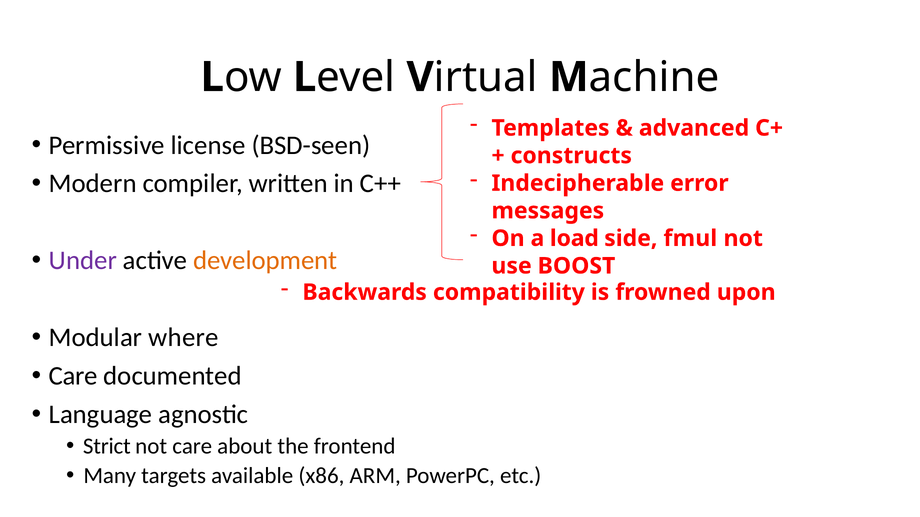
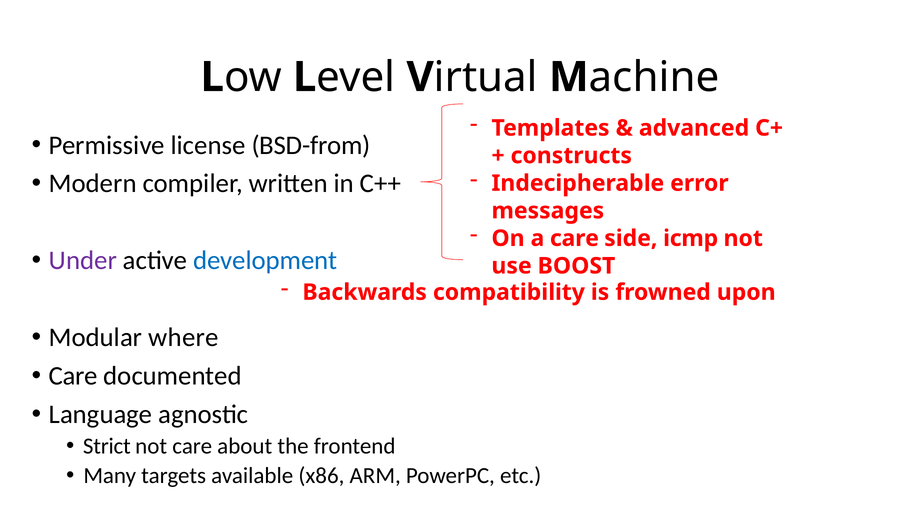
BSD-seen: BSD-seen -> BSD-from (311, 145)
a load: load -> care (574, 239)
fmul: fmul -> icmp (691, 239)
development colour: orange -> blue (265, 261)
